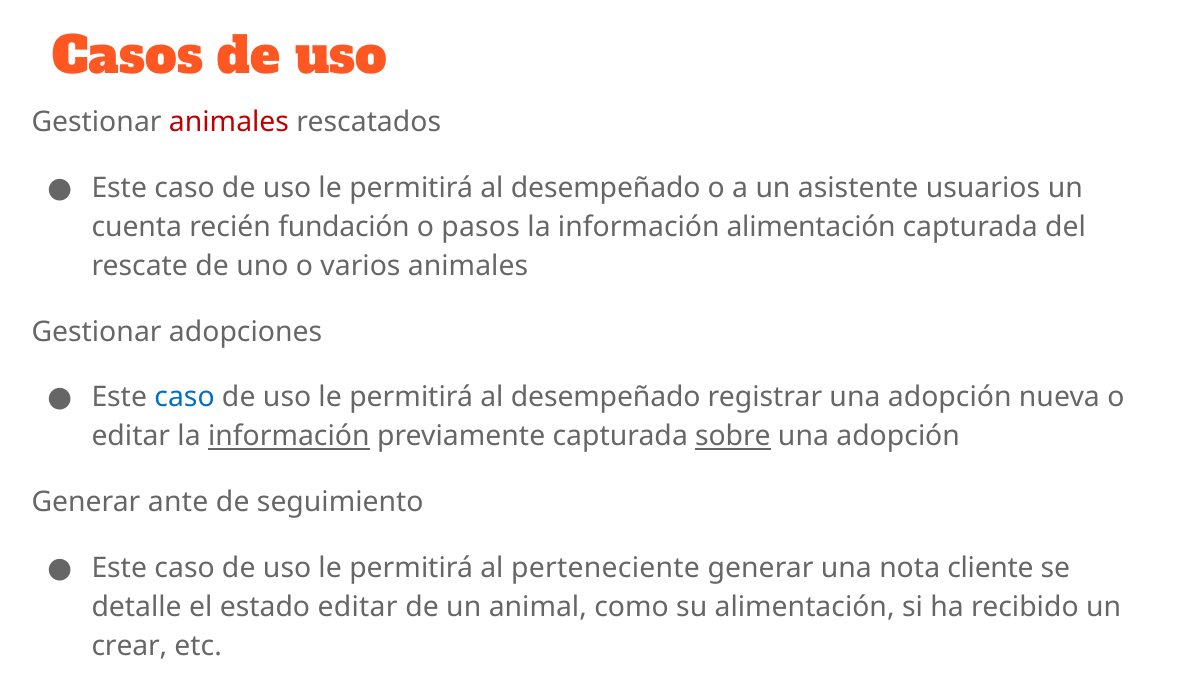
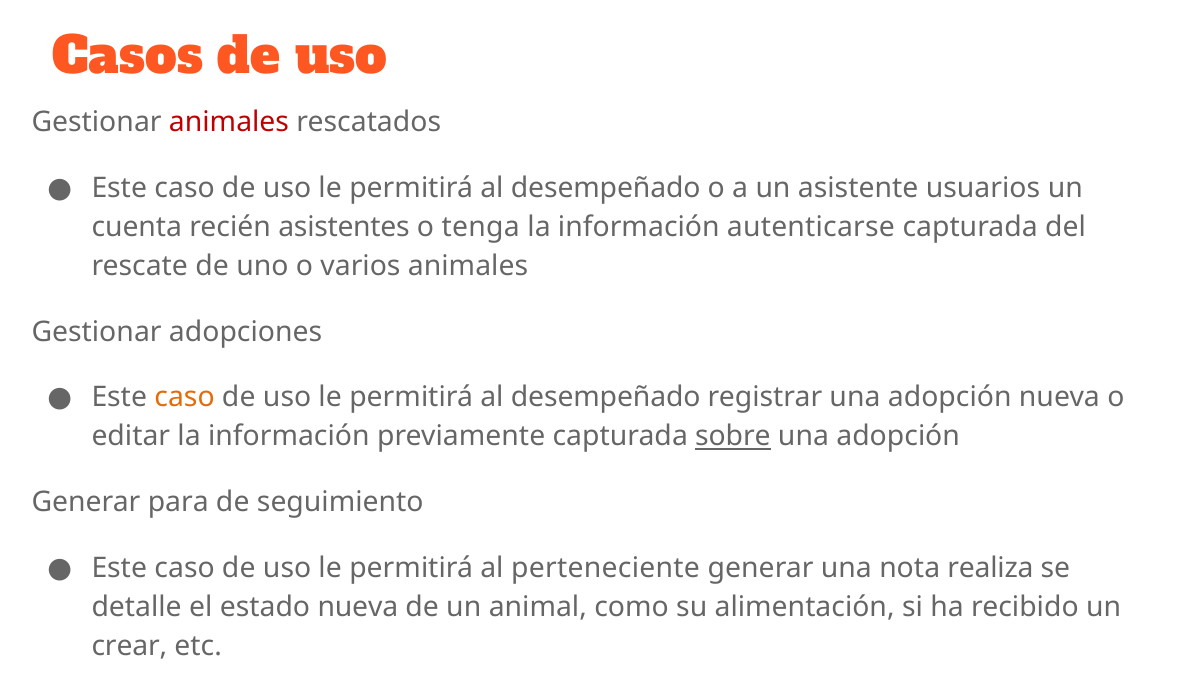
fundación: fundación -> asistentes (344, 227)
pasos: pasos -> tenga (481, 227)
información alimentación: alimentación -> autenticarse (811, 227)
caso colour: blue -> orange (185, 398)
información underline: present -> none (289, 437)
ante: ante -> para (178, 502)
cliente: cliente -> realiza (990, 568)
estado editar: editar -> nueva (358, 607)
